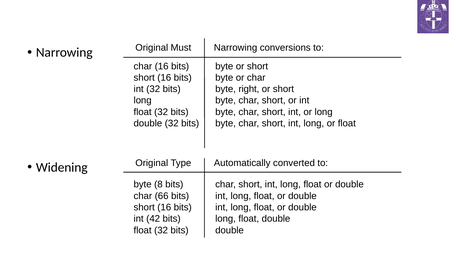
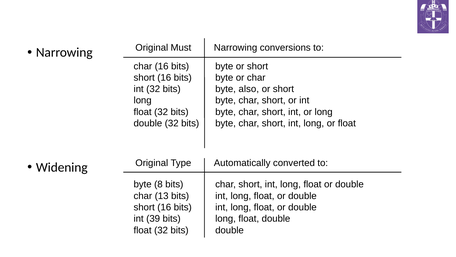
right: right -> also (249, 89)
66: 66 -> 13 (162, 196)
42: 42 -> 39 (153, 218)
